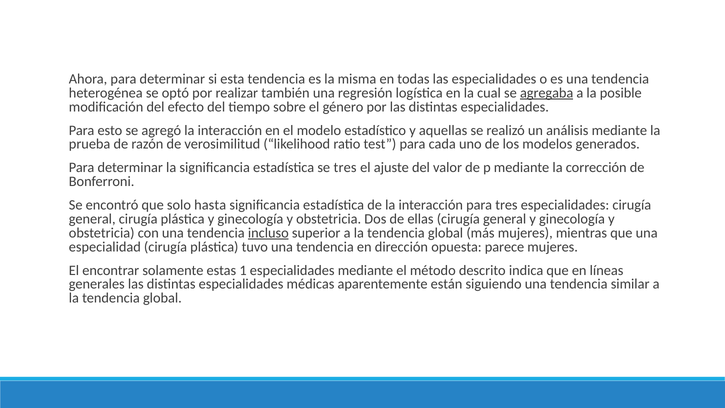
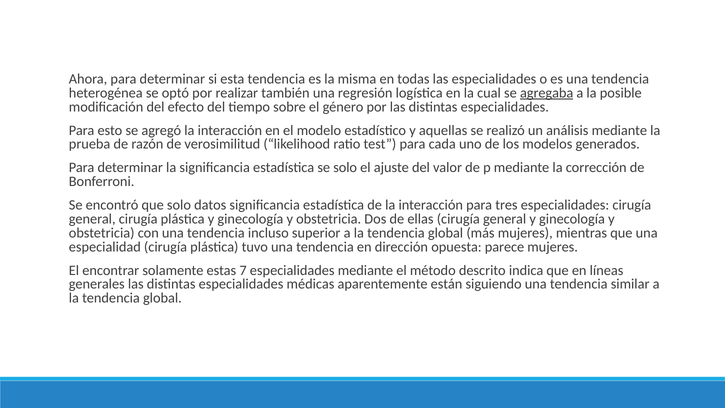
se tres: tres -> solo (345, 168)
hasta: hasta -> datos (210, 205)
incluso underline: present -> none (268, 233)
1: 1 -> 7 (243, 270)
